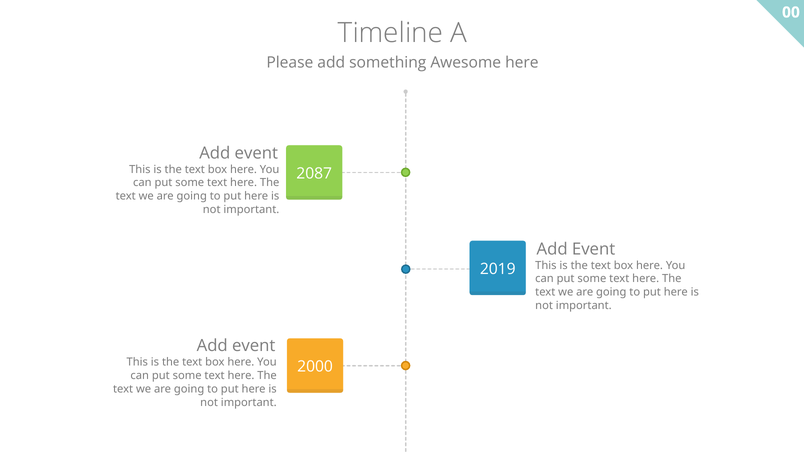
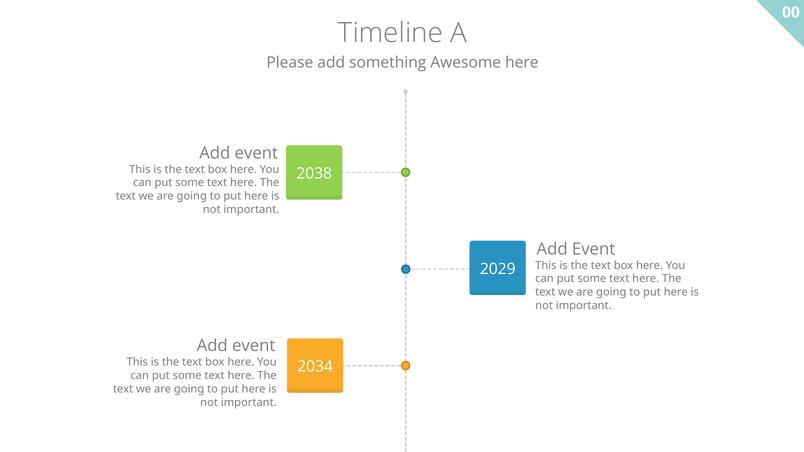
2087: 2087 -> 2038 (314, 174)
2019: 2019 -> 2029 (498, 269)
2000: 2000 -> 2034 (315, 367)
